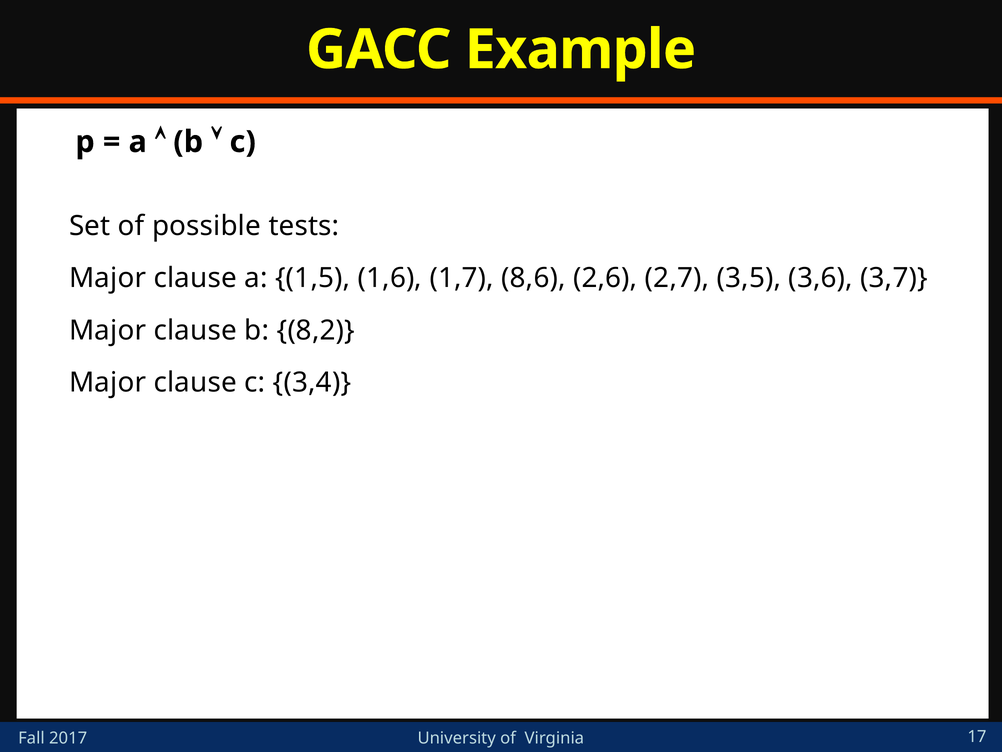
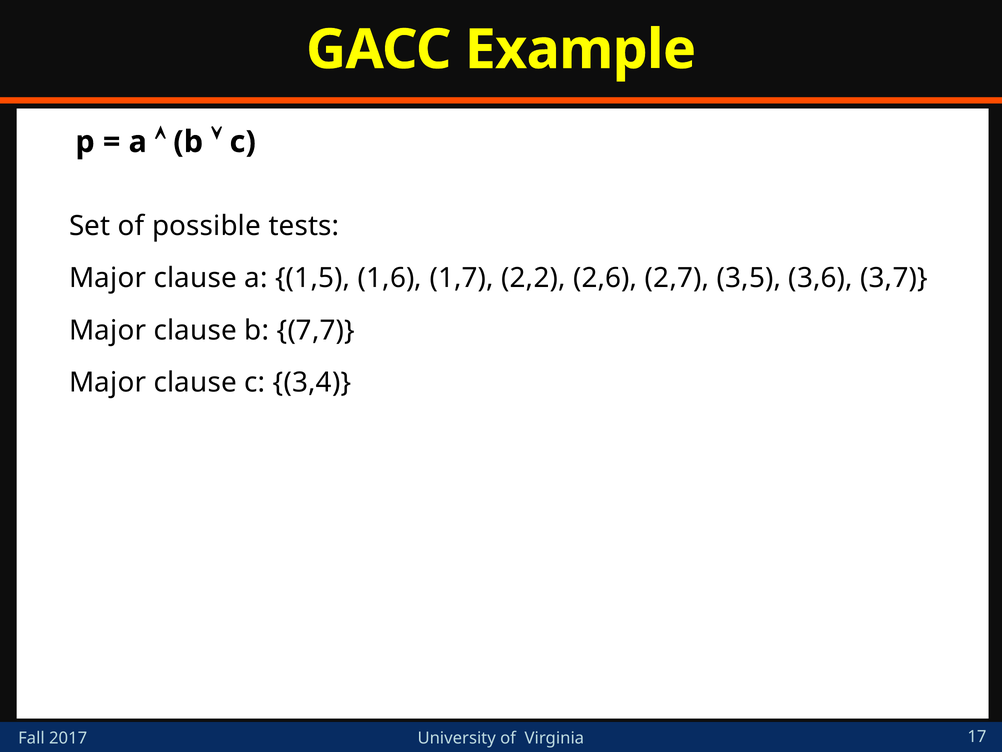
8,6: 8,6 -> 2,2 (533, 278)
8,2: 8,2 -> 7,7 (316, 330)
